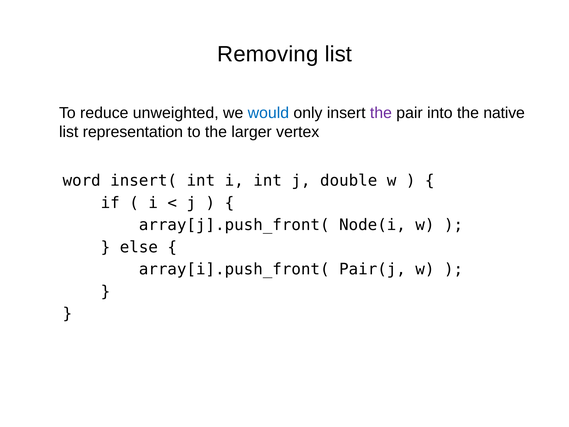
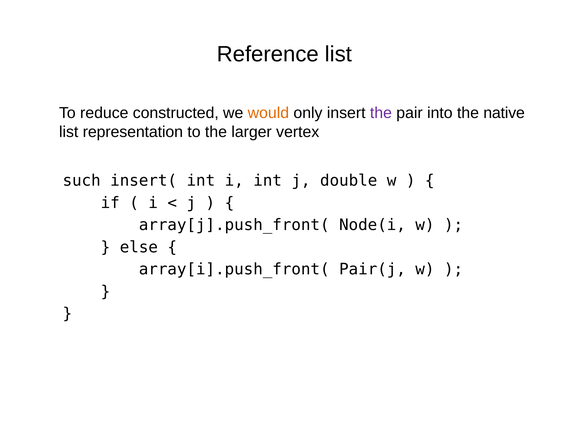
Removing: Removing -> Reference (268, 54)
unweighted: unweighted -> constructed (176, 113)
would colour: blue -> orange (268, 113)
word: word -> such (82, 181)
